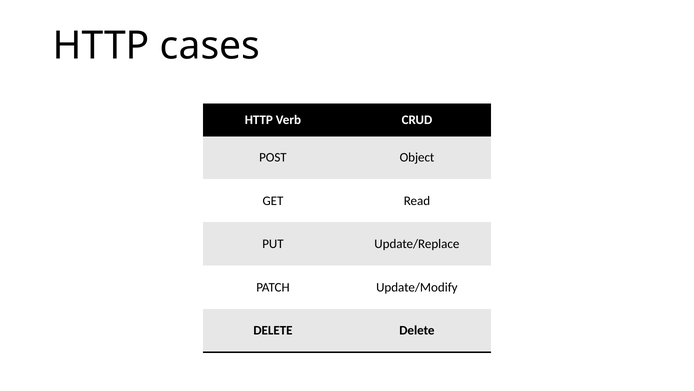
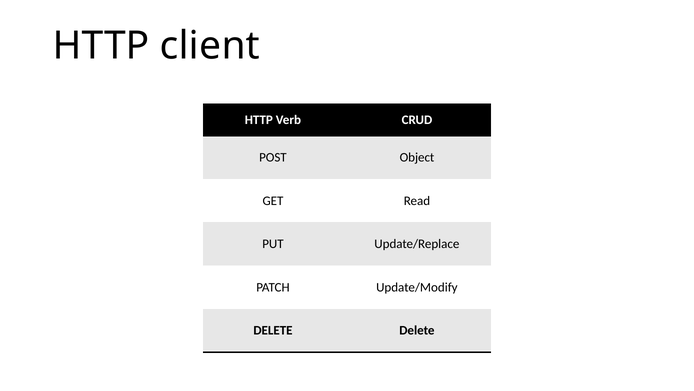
cases: cases -> client (210, 46)
